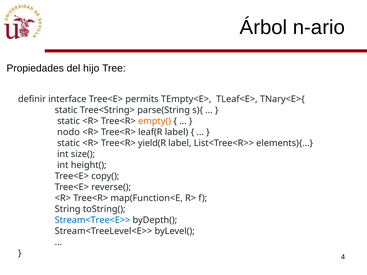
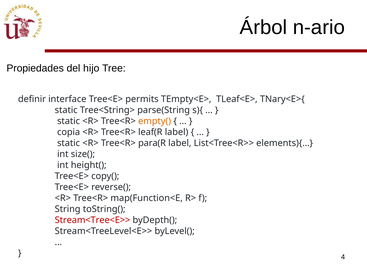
nodo: nodo -> copia (69, 132)
yield(R: yield(R -> para(R (152, 143)
Stream<Tree<E>> colour: blue -> red (93, 220)
